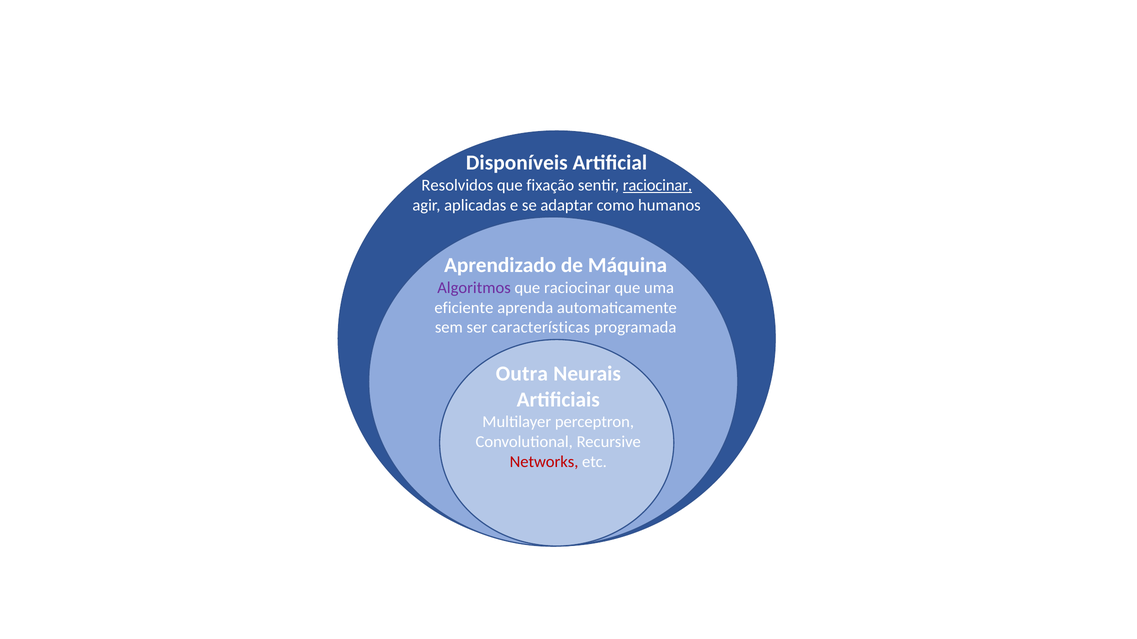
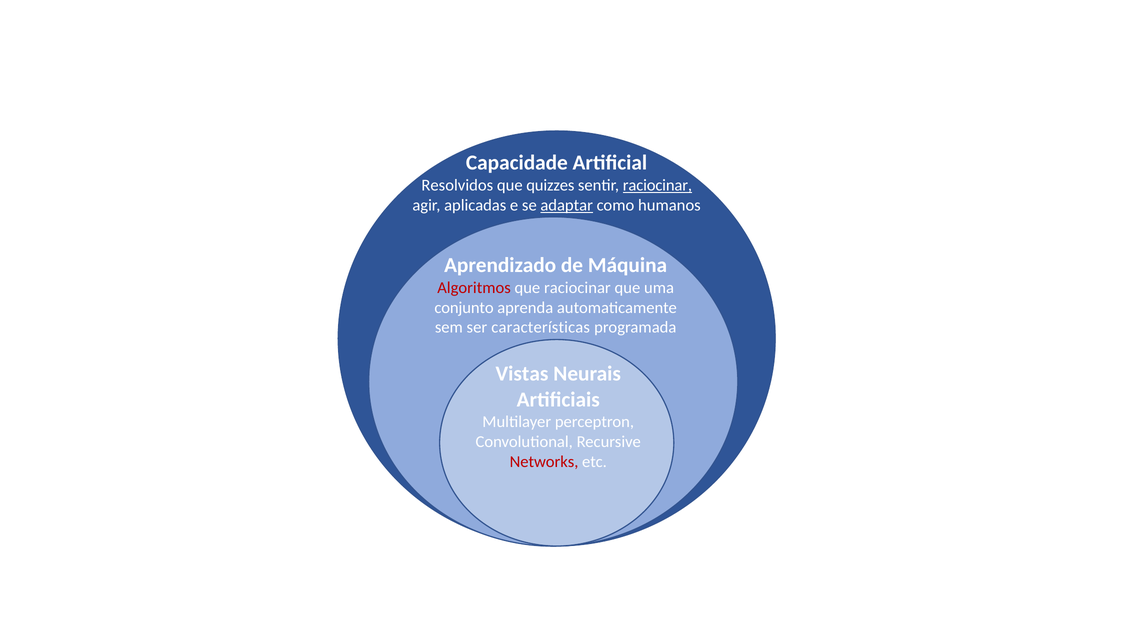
Disponíveis: Disponíveis -> Capacidade (517, 163)
fixação: fixação -> quizzes (550, 185)
adaptar underline: none -> present (567, 205)
Algoritmos colour: purple -> red (474, 288)
eficiente: eficiente -> conjunto (464, 308)
Outra: Outra -> Vistas (522, 374)
